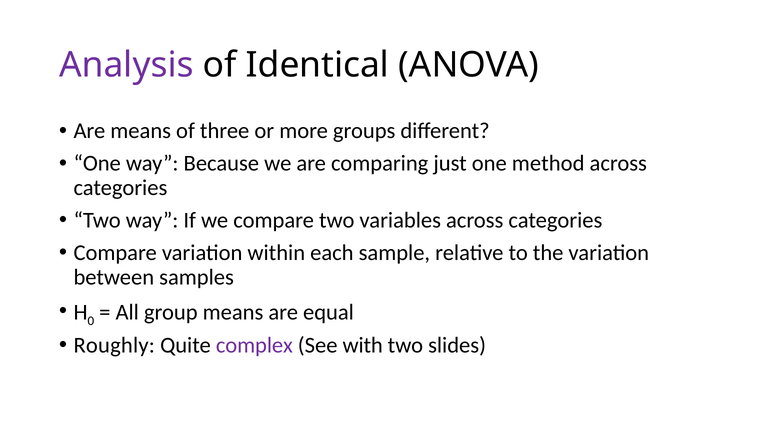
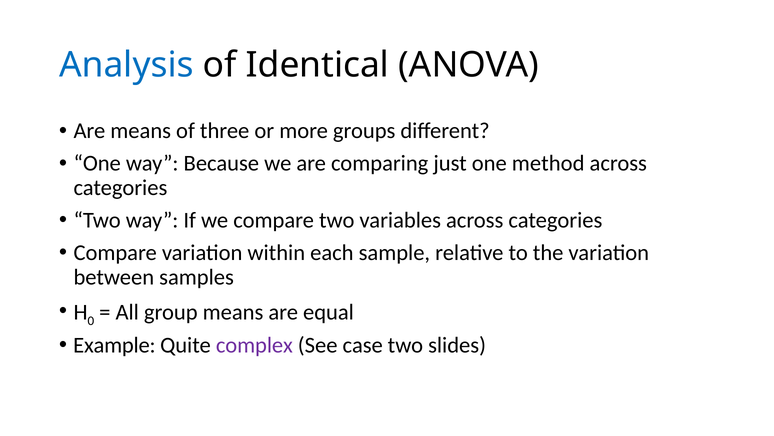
Analysis colour: purple -> blue (126, 65)
Roughly: Roughly -> Example (114, 345)
with: with -> case (363, 345)
